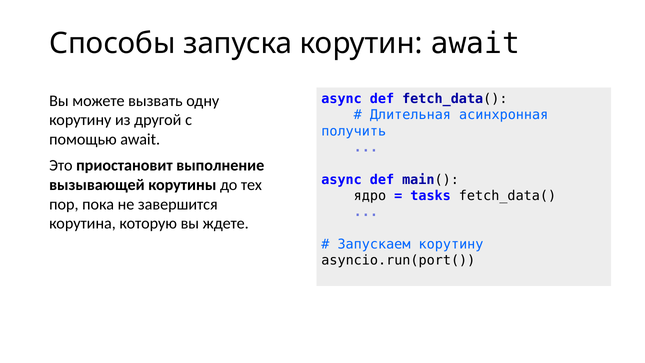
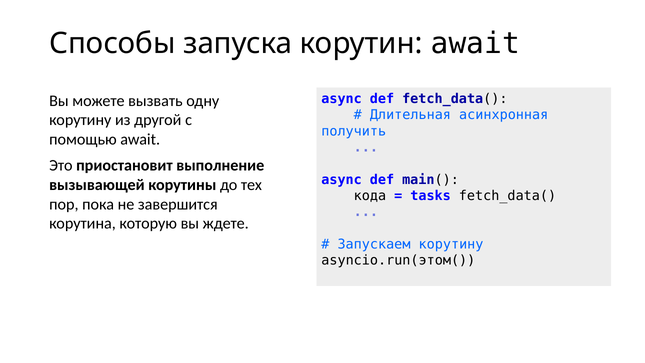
ядро: ядро -> кода (370, 196)
asyncio.run(port(: asyncio.run(port( -> asyncio.run(этом( (398, 260)
